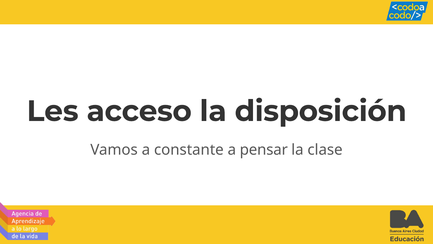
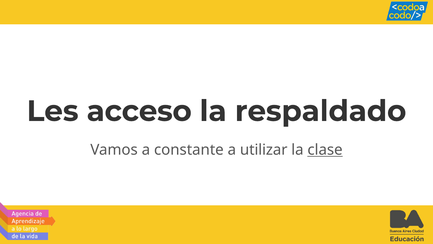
disposición: disposición -> respaldado (321, 111)
pensar: pensar -> utilizar (264, 150)
clase underline: none -> present (325, 150)
